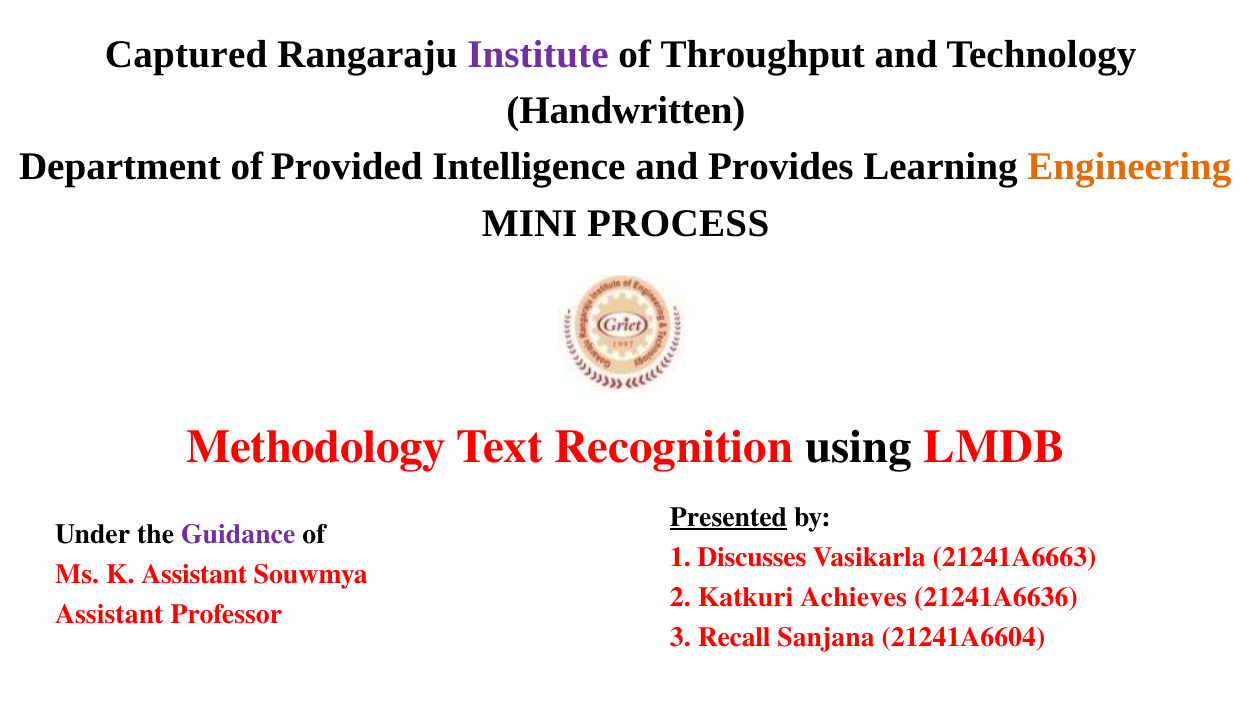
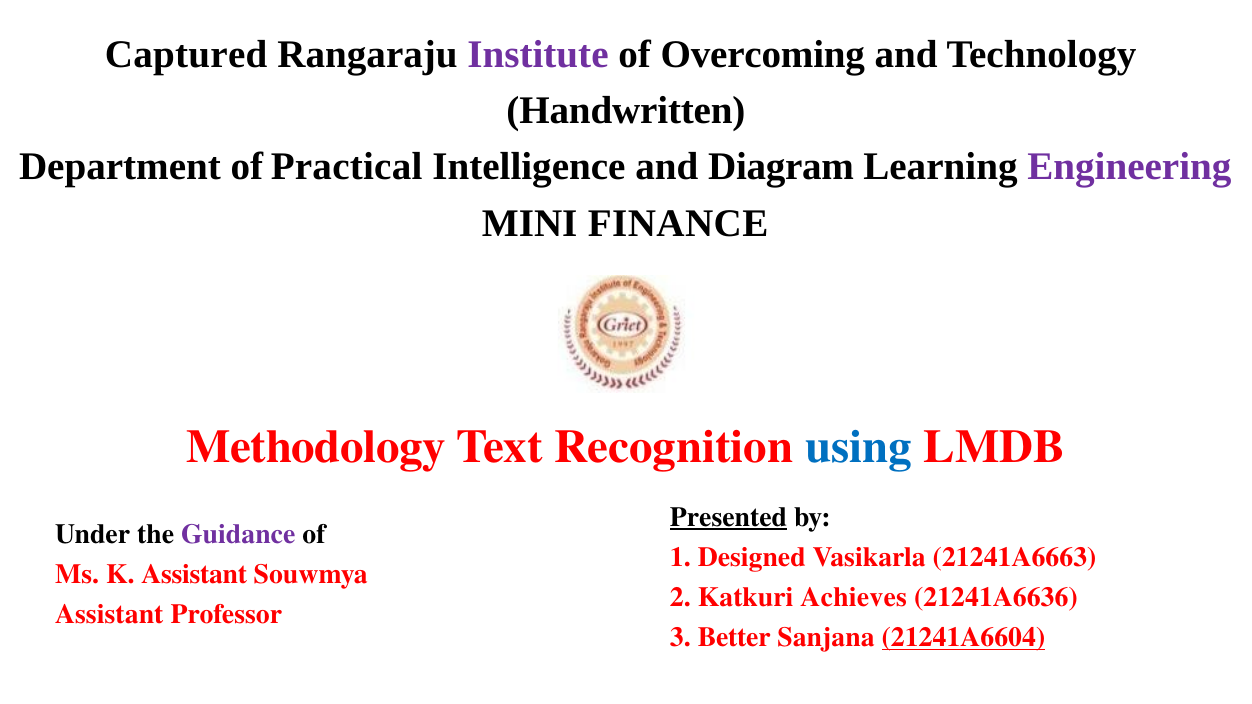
Throughput: Throughput -> Overcoming (763, 54)
Provided: Provided -> Practical (347, 167)
Provides: Provides -> Diagram (781, 167)
Engineering colour: orange -> purple (1129, 167)
PROCESS: PROCESS -> FINANCE (678, 223)
using colour: black -> blue (859, 447)
Discusses: Discusses -> Designed (752, 558)
Recall: Recall -> Better (734, 638)
21241A6604 underline: none -> present (963, 638)
